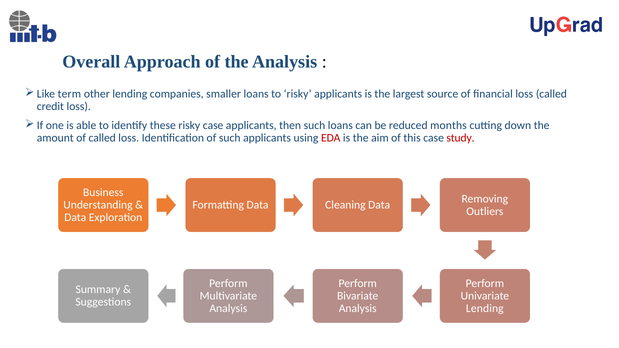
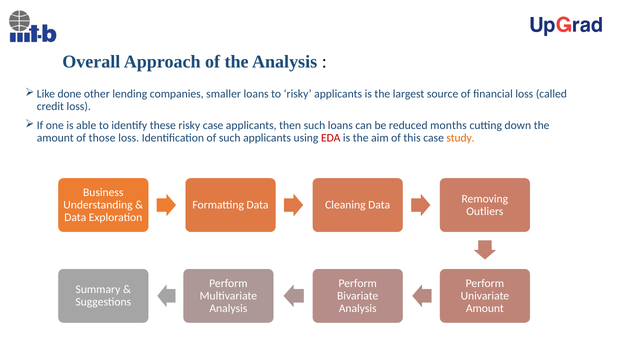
term: term -> done (69, 94)
of called: called -> those (102, 138)
study colour: red -> orange (461, 138)
Lending: Lending -> Amount (485, 308)
